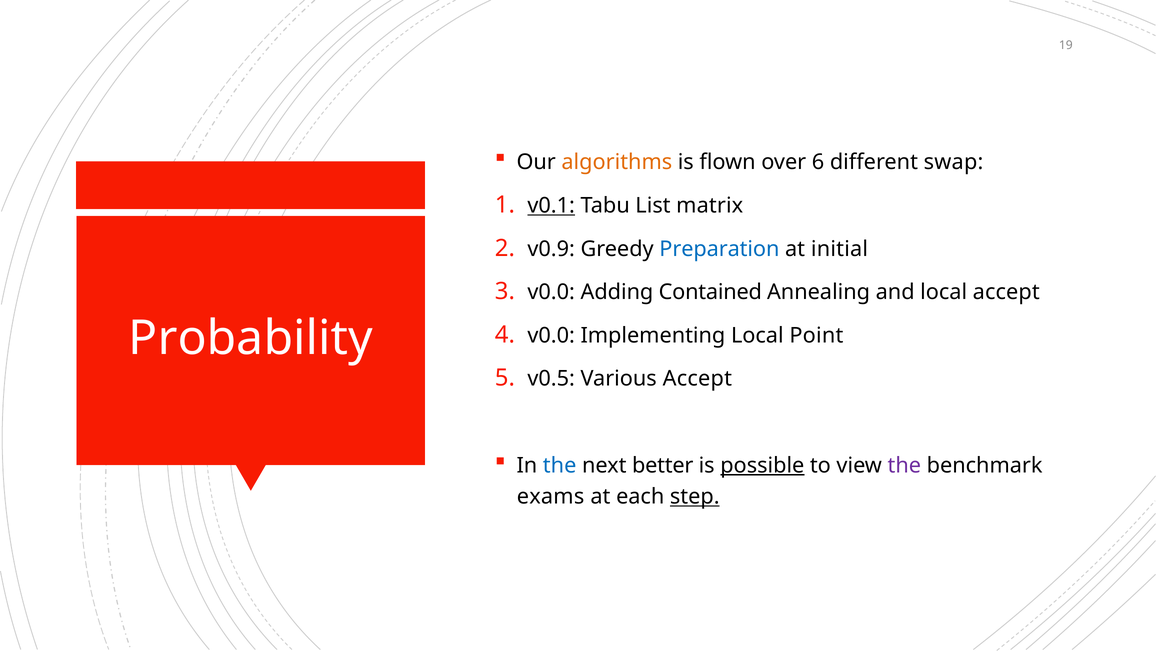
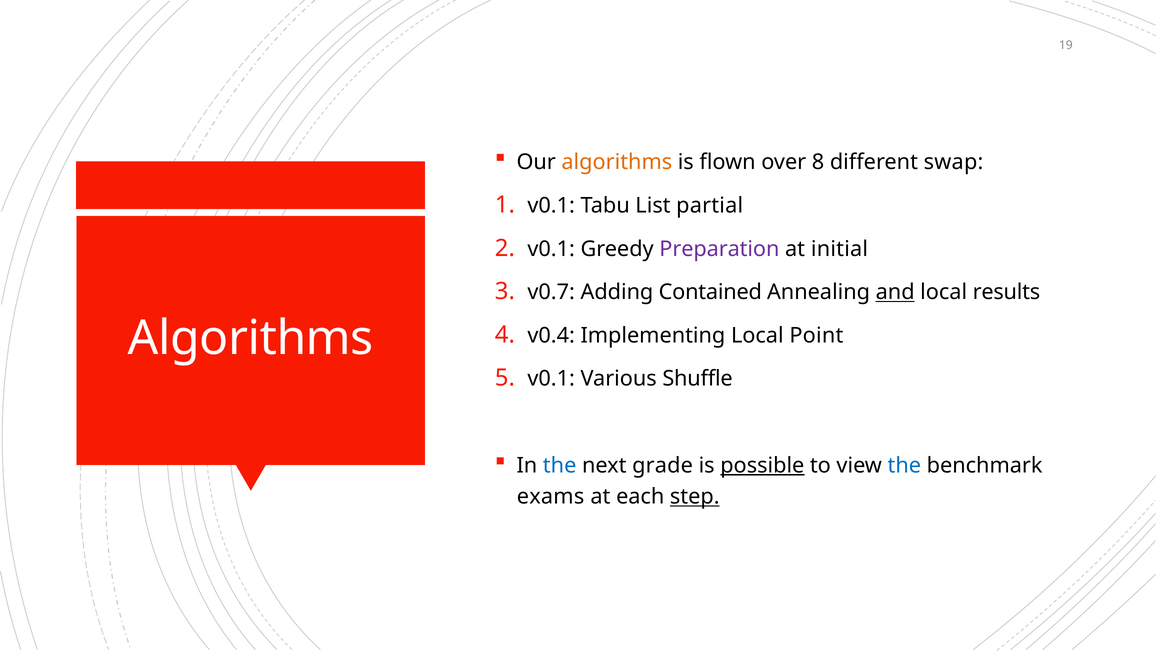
6: 6 -> 8 (818, 162)
v0.1 underline: present -> none (551, 206)
matrix: matrix -> partial (710, 206)
v0.9: v0.9 -> v0.1 (551, 249)
Preparation colour: blue -> purple (719, 249)
v0.0: v0.0 -> v0.7 (551, 292)
and underline: none -> present (895, 292)
local accept: accept -> results (1006, 292)
Probability: Probability -> Algorithms (251, 339)
v0.0: v0.0 -> v0.4 (551, 336)
5 v0.5: v0.5 -> v0.1 (551, 379)
Various Accept: Accept -> Shuffle (698, 379)
better: better -> grade (663, 466)
the colour: purple -> blue (904, 466)
